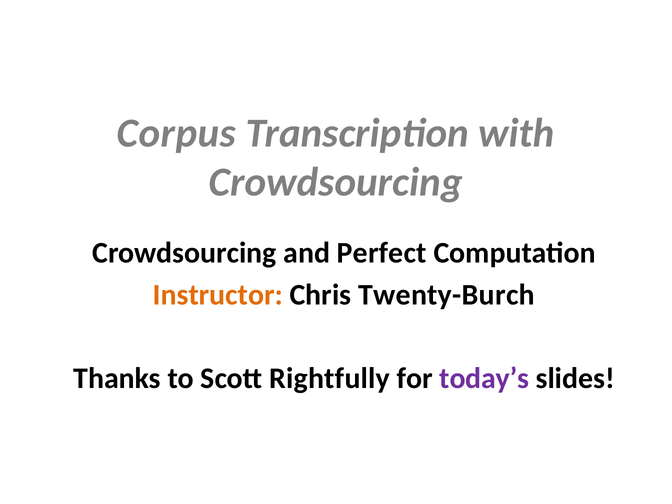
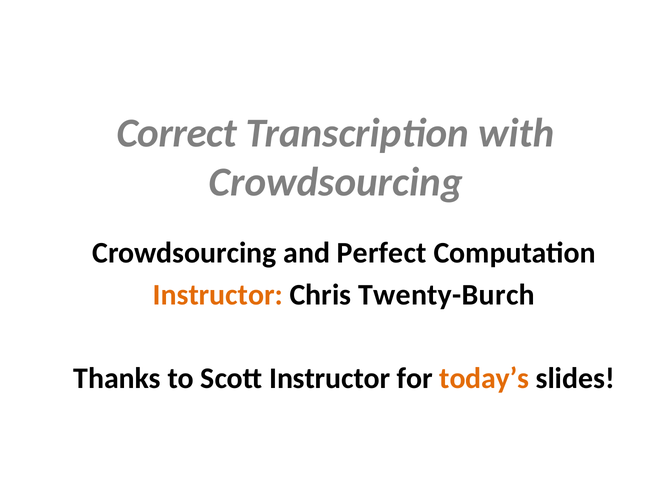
Corpus: Corpus -> Correct (177, 133)
Scott Rightfully: Rightfully -> Instructor (330, 378)
today’s colour: purple -> orange (484, 378)
